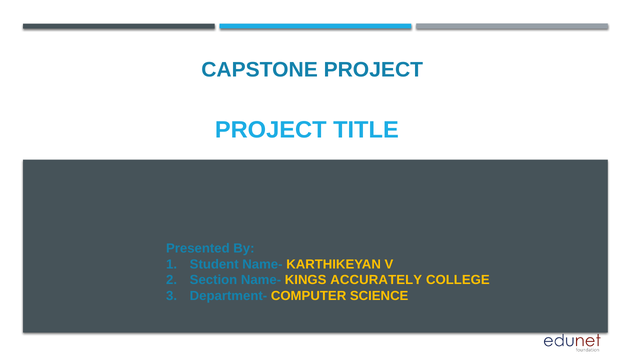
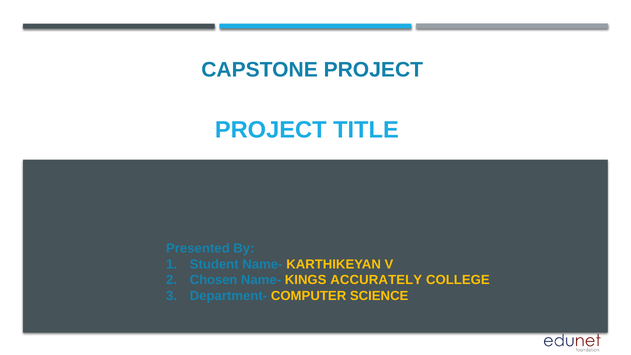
Section: Section -> Chosen (214, 280)
